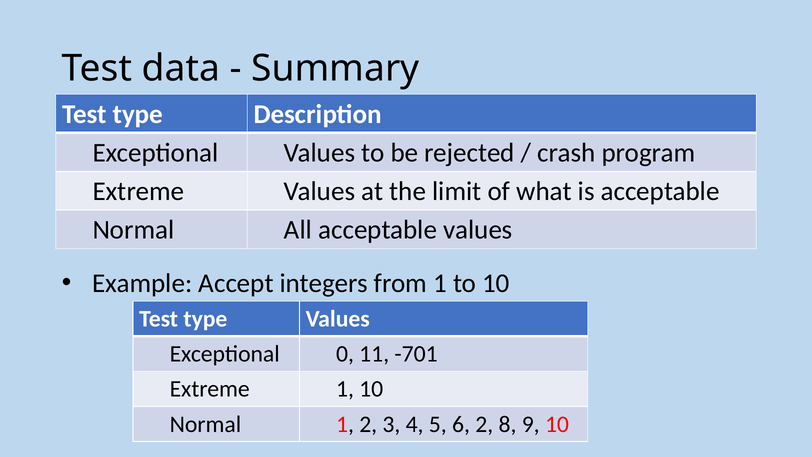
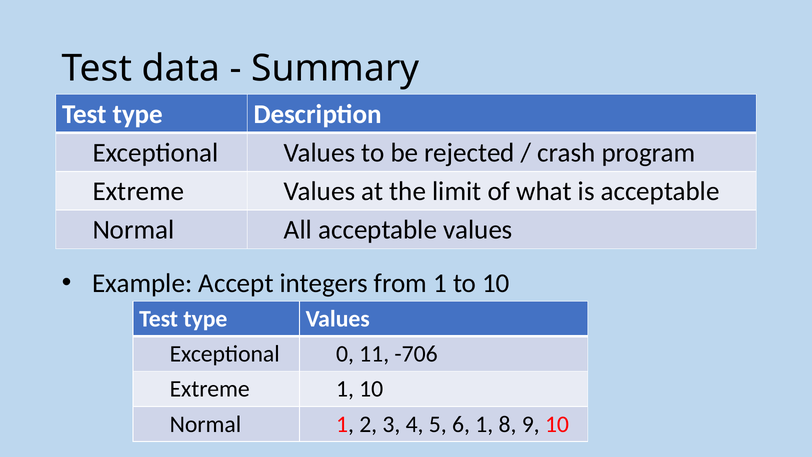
-701: -701 -> -706 (416, 354)
6 2: 2 -> 1 (484, 424)
